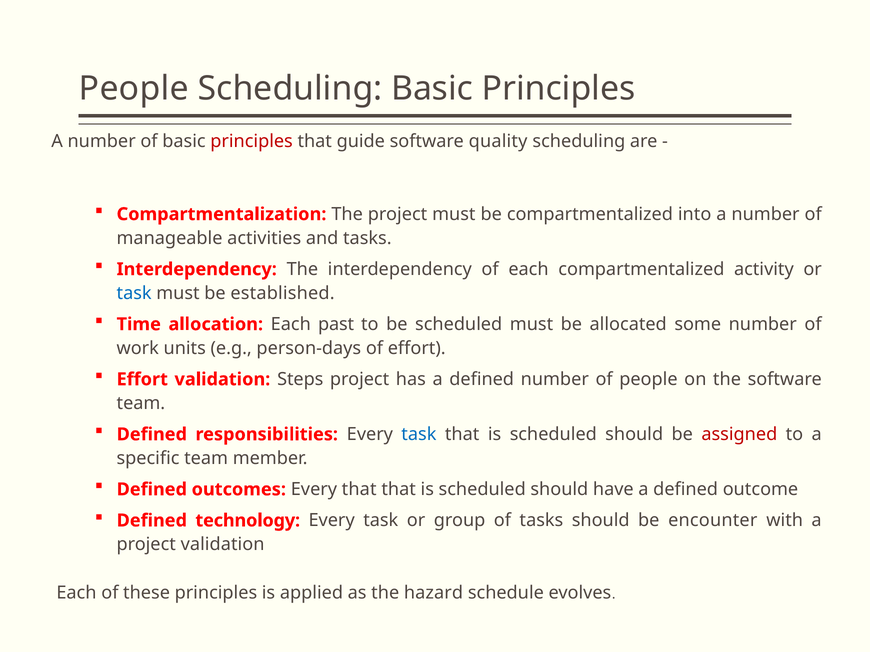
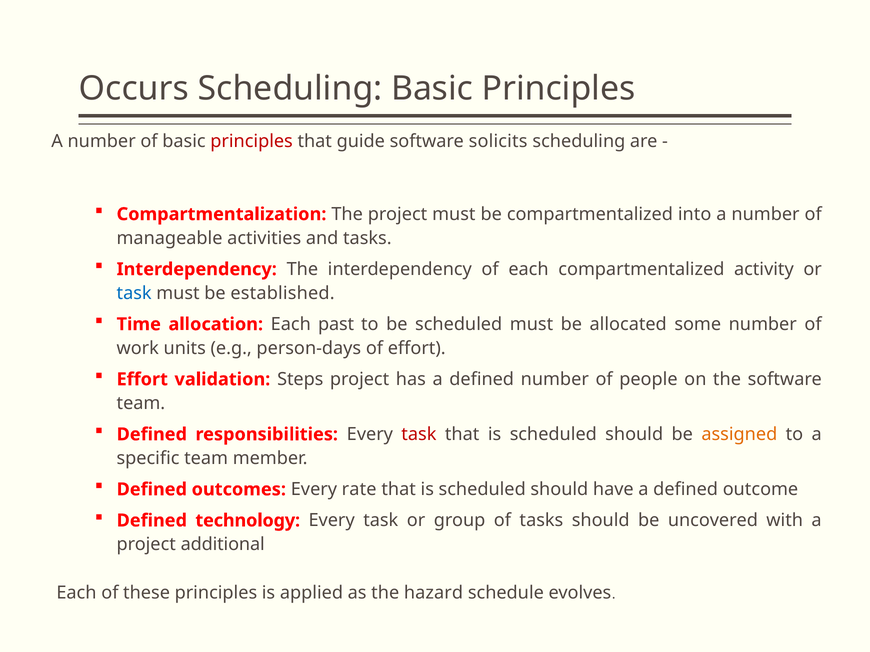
People: People -> Occurs (134, 89)
quality: quality -> solicits (498, 142)
task colour: blue -> red (419, 435)
assigned colour: red -> orange (739, 435)
Every that: that -> rate (359, 490)
encounter: encounter -> uncovered (713, 521)
project validation: validation -> additional (223, 545)
